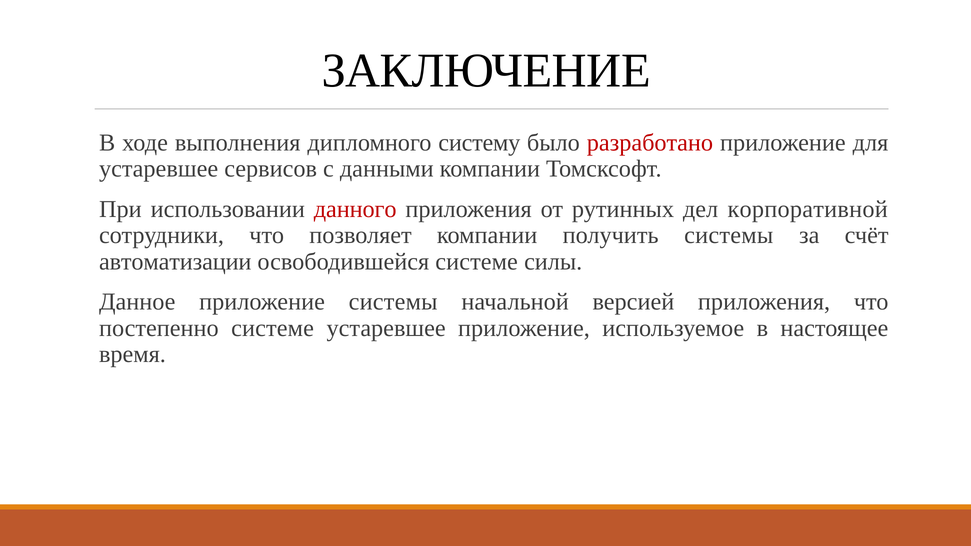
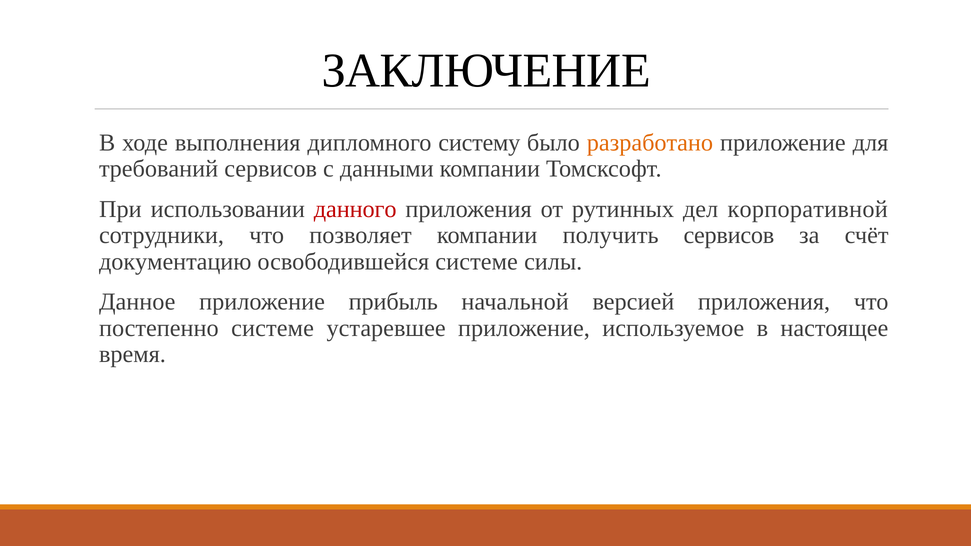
разработано colour: red -> orange (650, 143)
устаревшее: устаревшее -> требований (159, 169)
получить системы: системы -> сервисов (729, 235)
автоматизации: автоматизации -> документацию (175, 262)
приложение системы: системы -> прибыль (393, 302)
